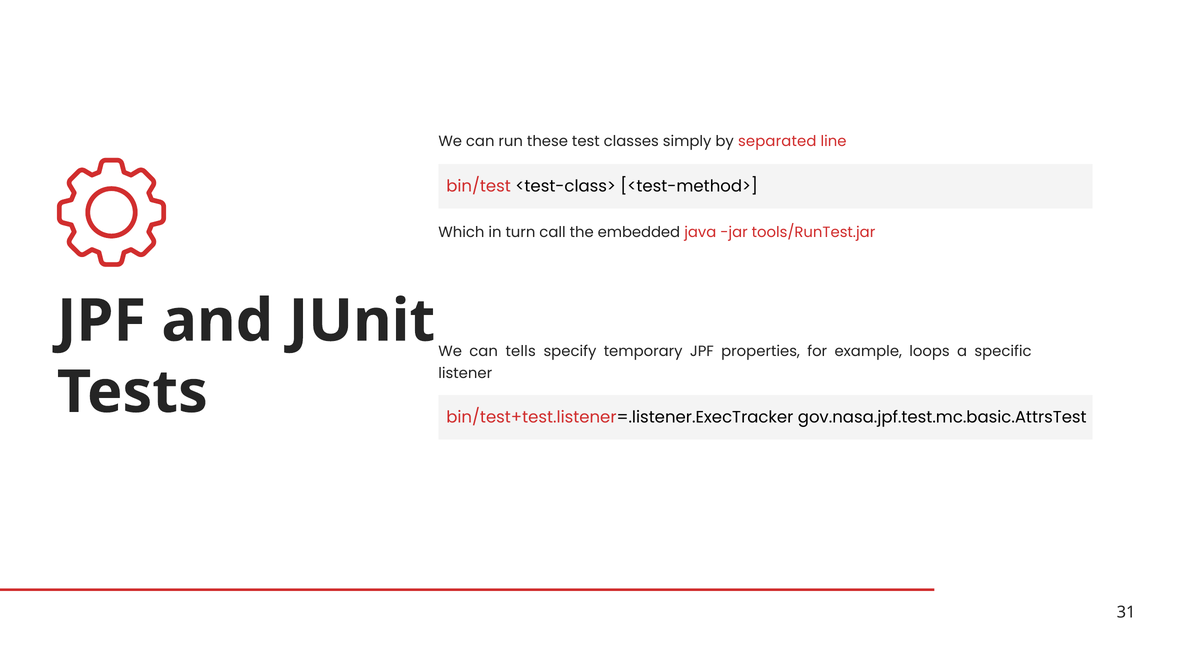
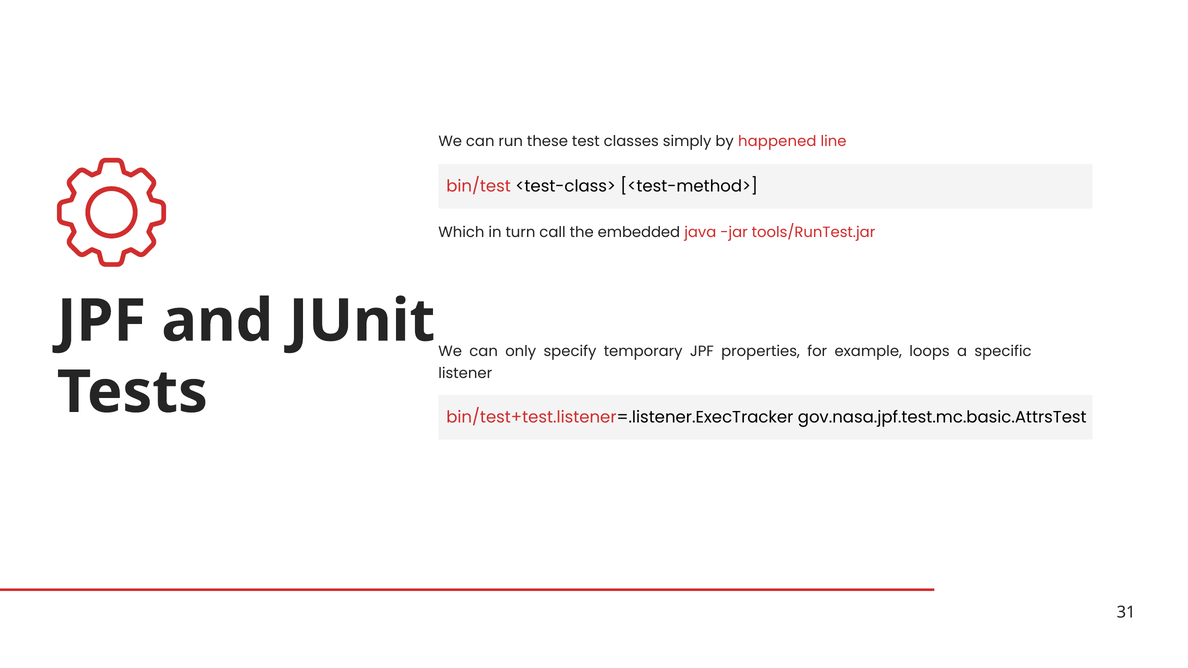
separated: separated -> happened (777, 141)
tells: tells -> only (521, 351)
